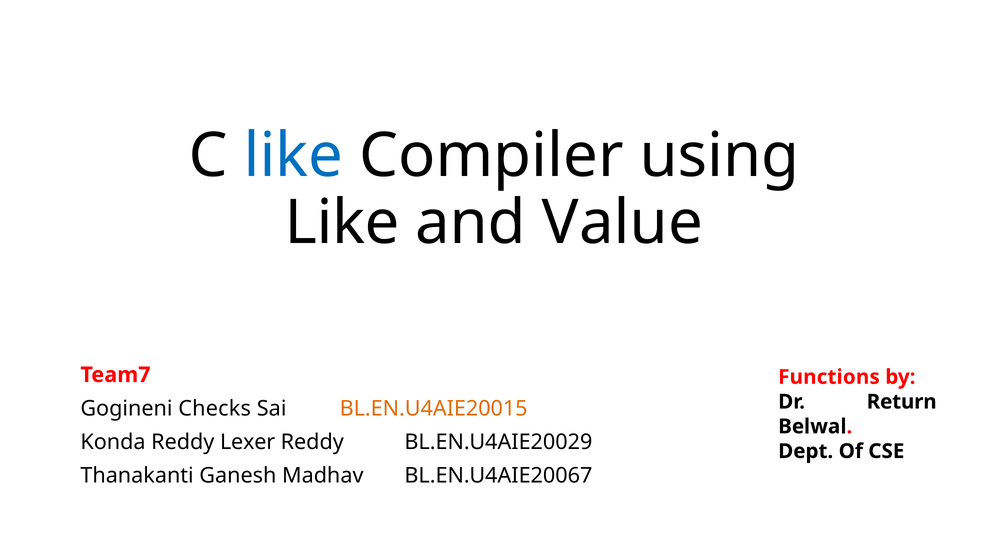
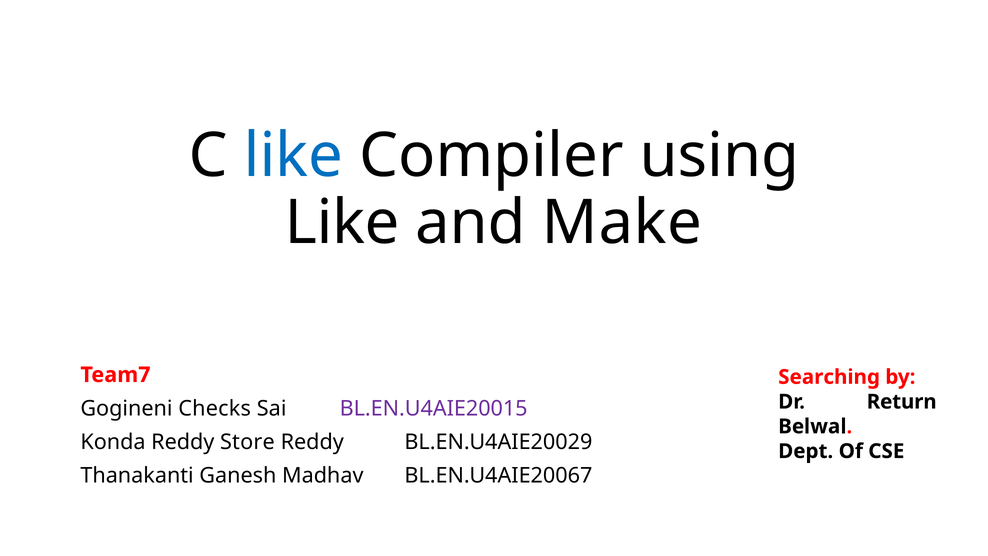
Value: Value -> Make (622, 223)
Functions: Functions -> Searching (829, 377)
BL.EN.U4AIE20015 colour: orange -> purple (434, 408)
Lexer: Lexer -> Store (247, 442)
